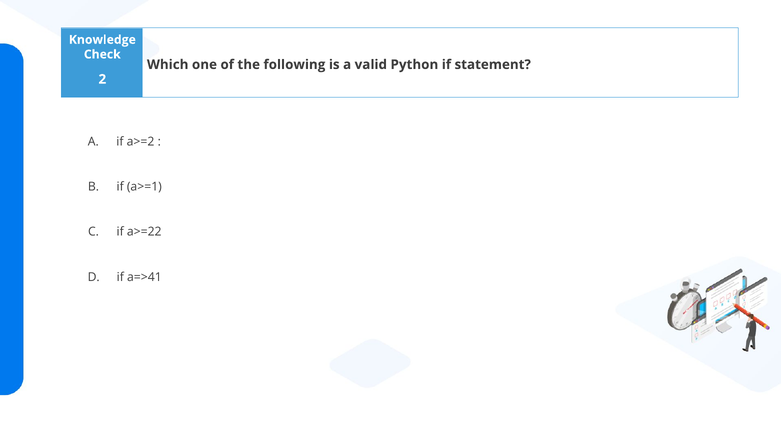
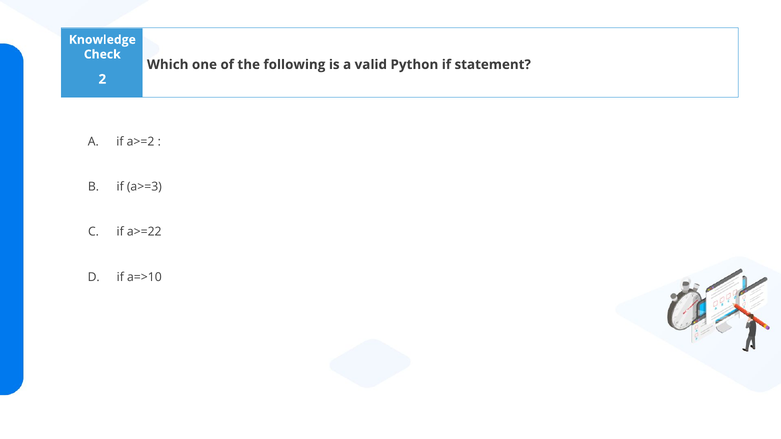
a>=1: a>=1 -> a>=3 (144, 187)
a=>41: a=>41 -> a=>10 (144, 277)
